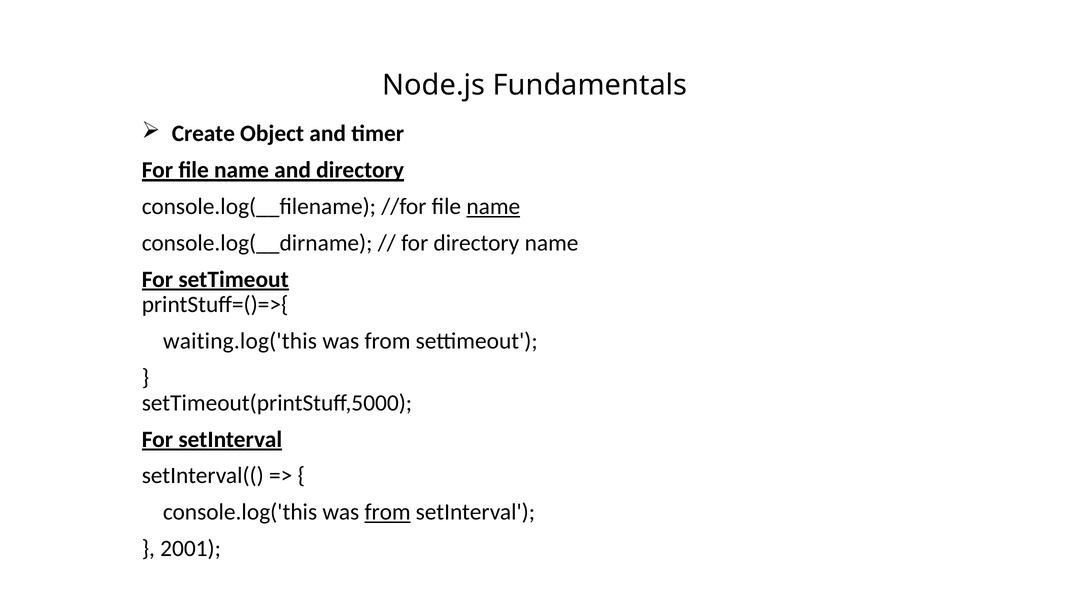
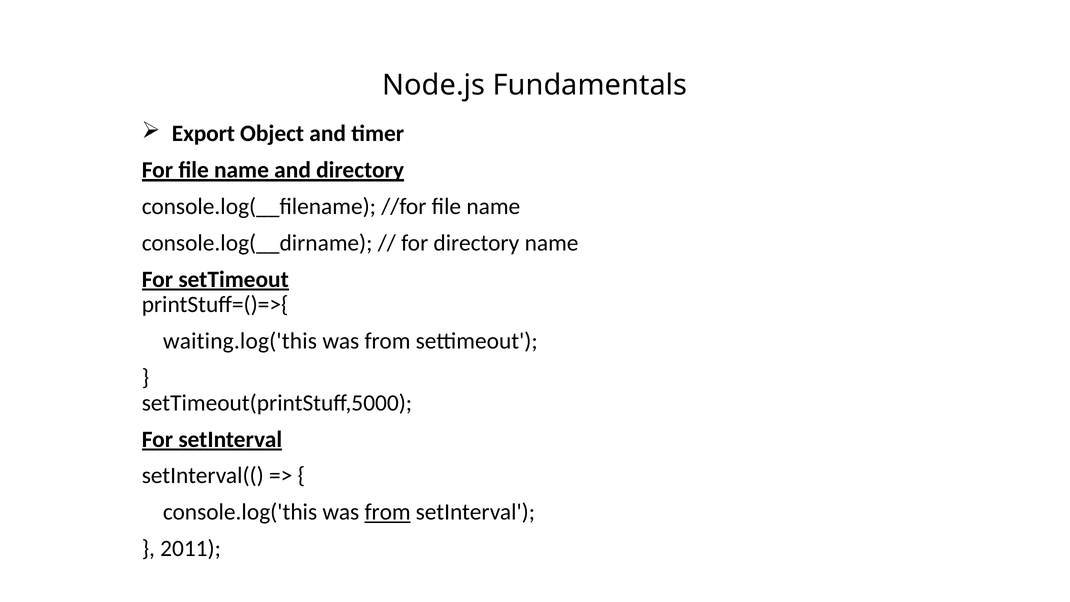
Create: Create -> Export (203, 134)
name underline: present -> none (493, 207)
2001: 2001 -> 2011 (191, 549)
